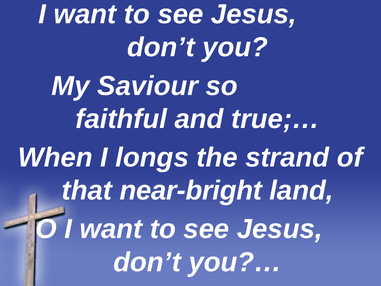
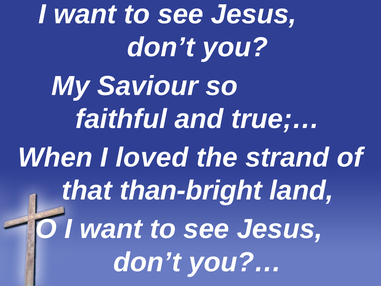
longs: longs -> loved (152, 157)
near-bright: near-bright -> than-bright (191, 190)
